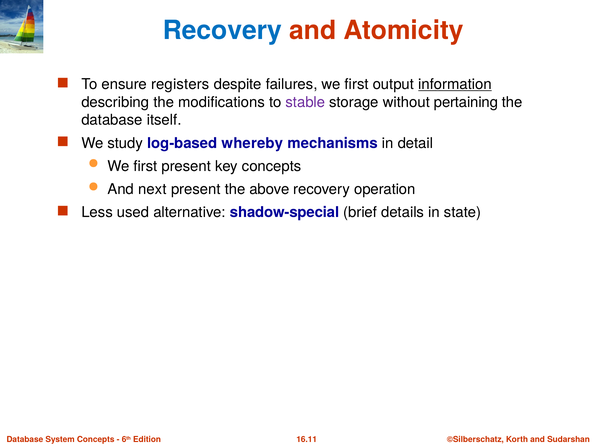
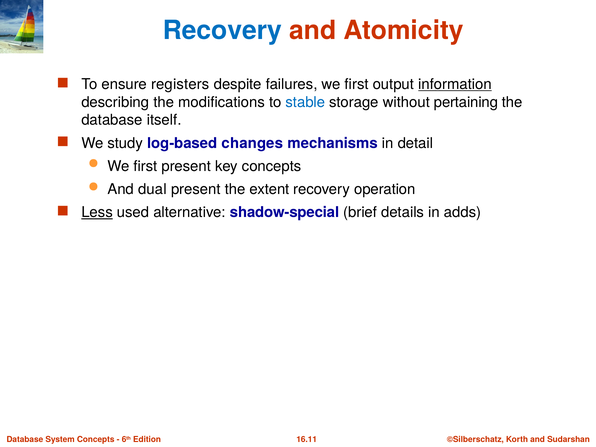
stable colour: purple -> blue (305, 102)
whereby: whereby -> changes (252, 143)
next: next -> dual (152, 189)
above: above -> extent (269, 189)
Less underline: none -> present (97, 212)
state: state -> adds (463, 212)
